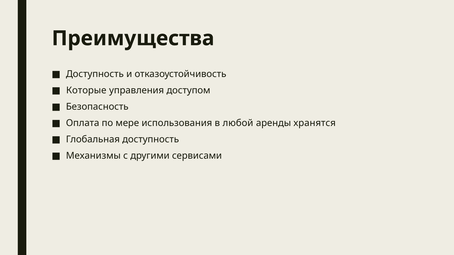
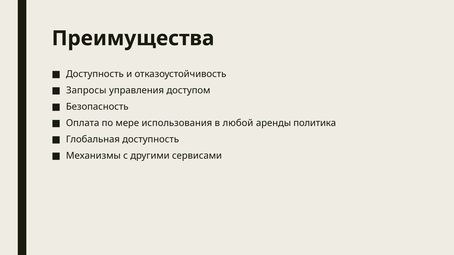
Которые: Которые -> Запросы (86, 90)
хранятся: хранятся -> политика (315, 123)
